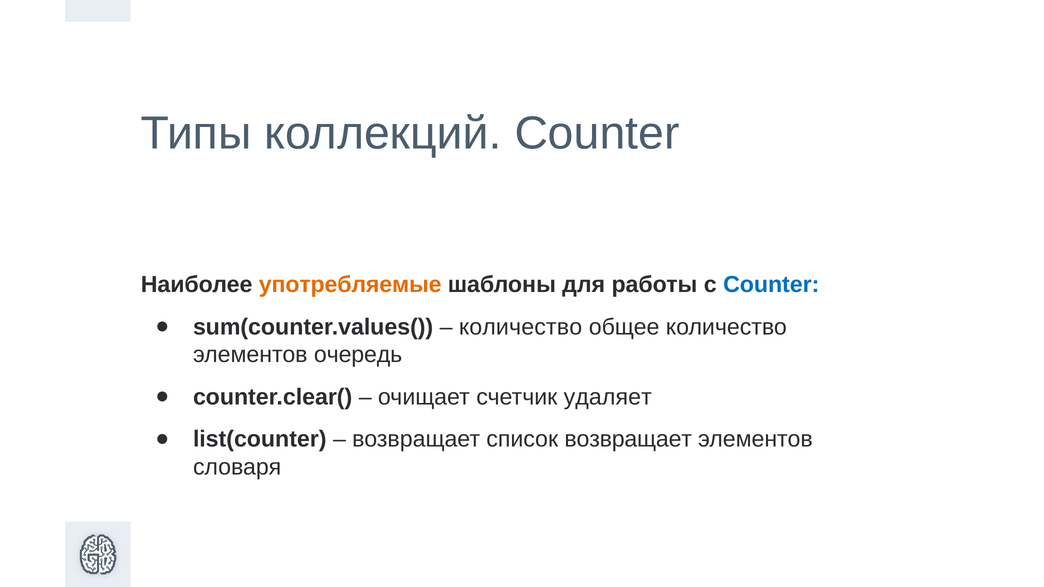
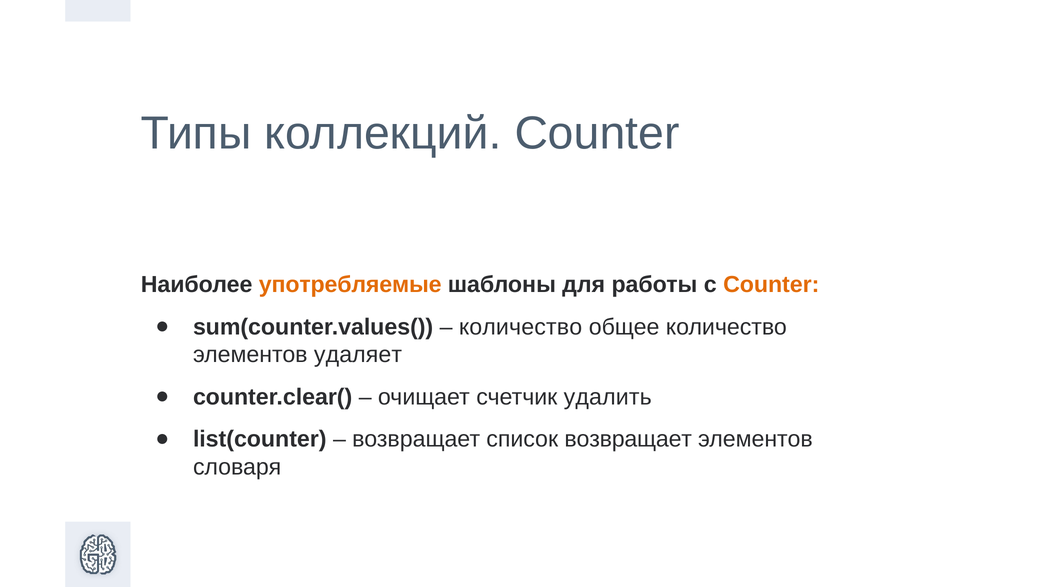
Counter colour: blue -> orange (771, 285)
очередь: очередь -> удаляет (358, 355)
удаляет: удаляет -> удалить (608, 397)
